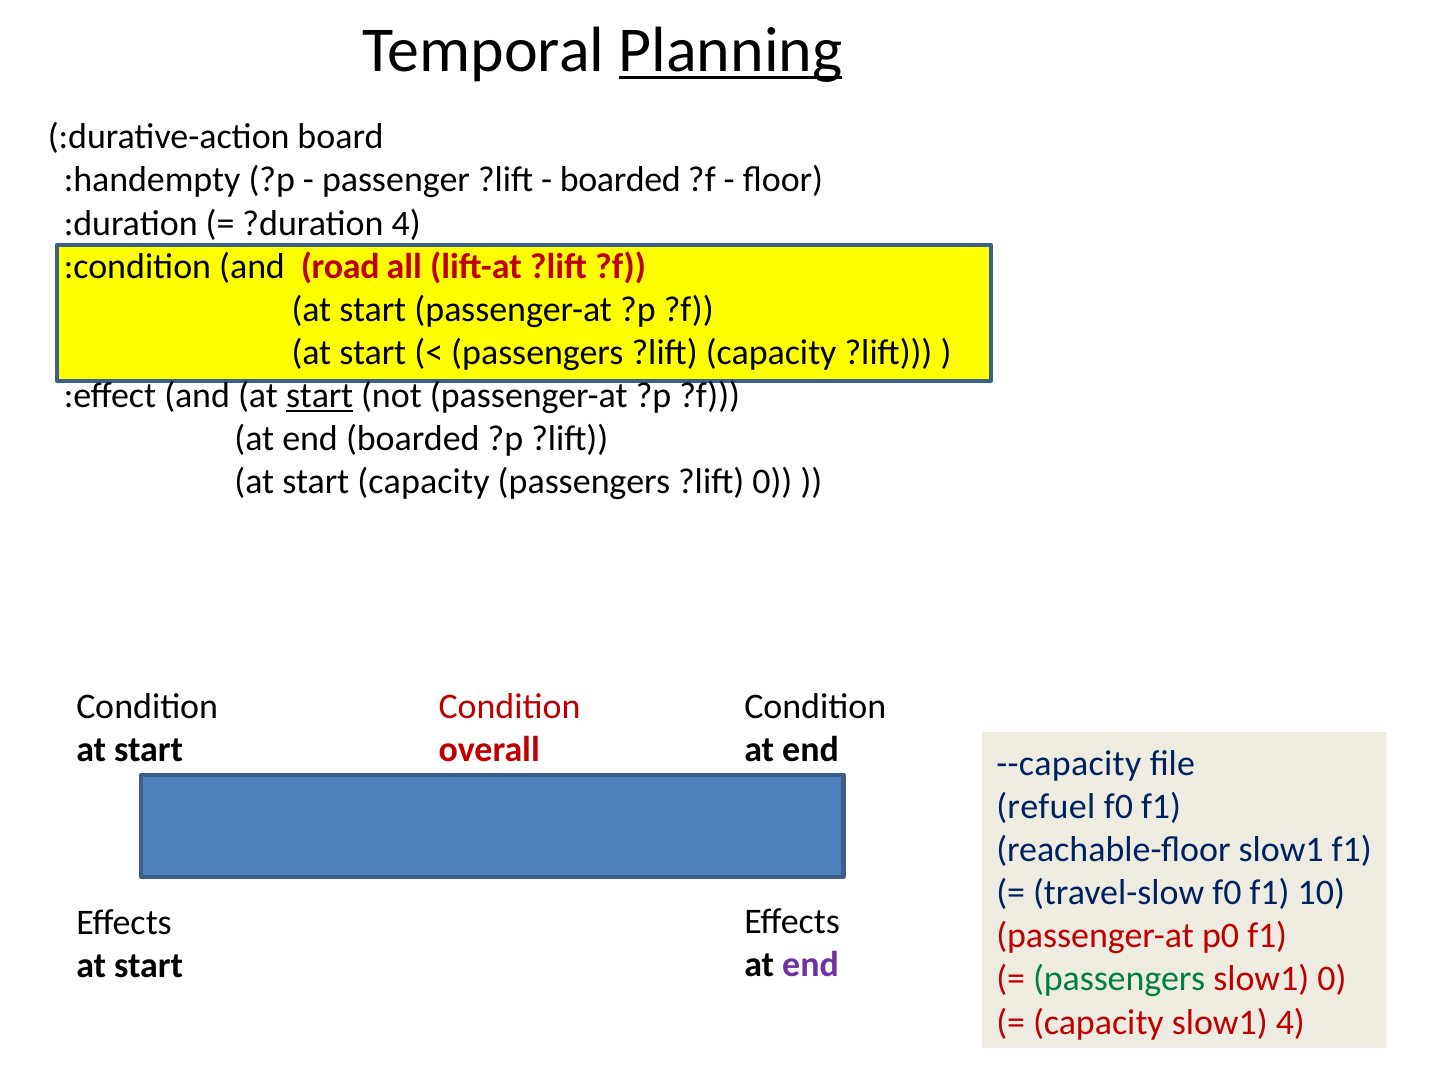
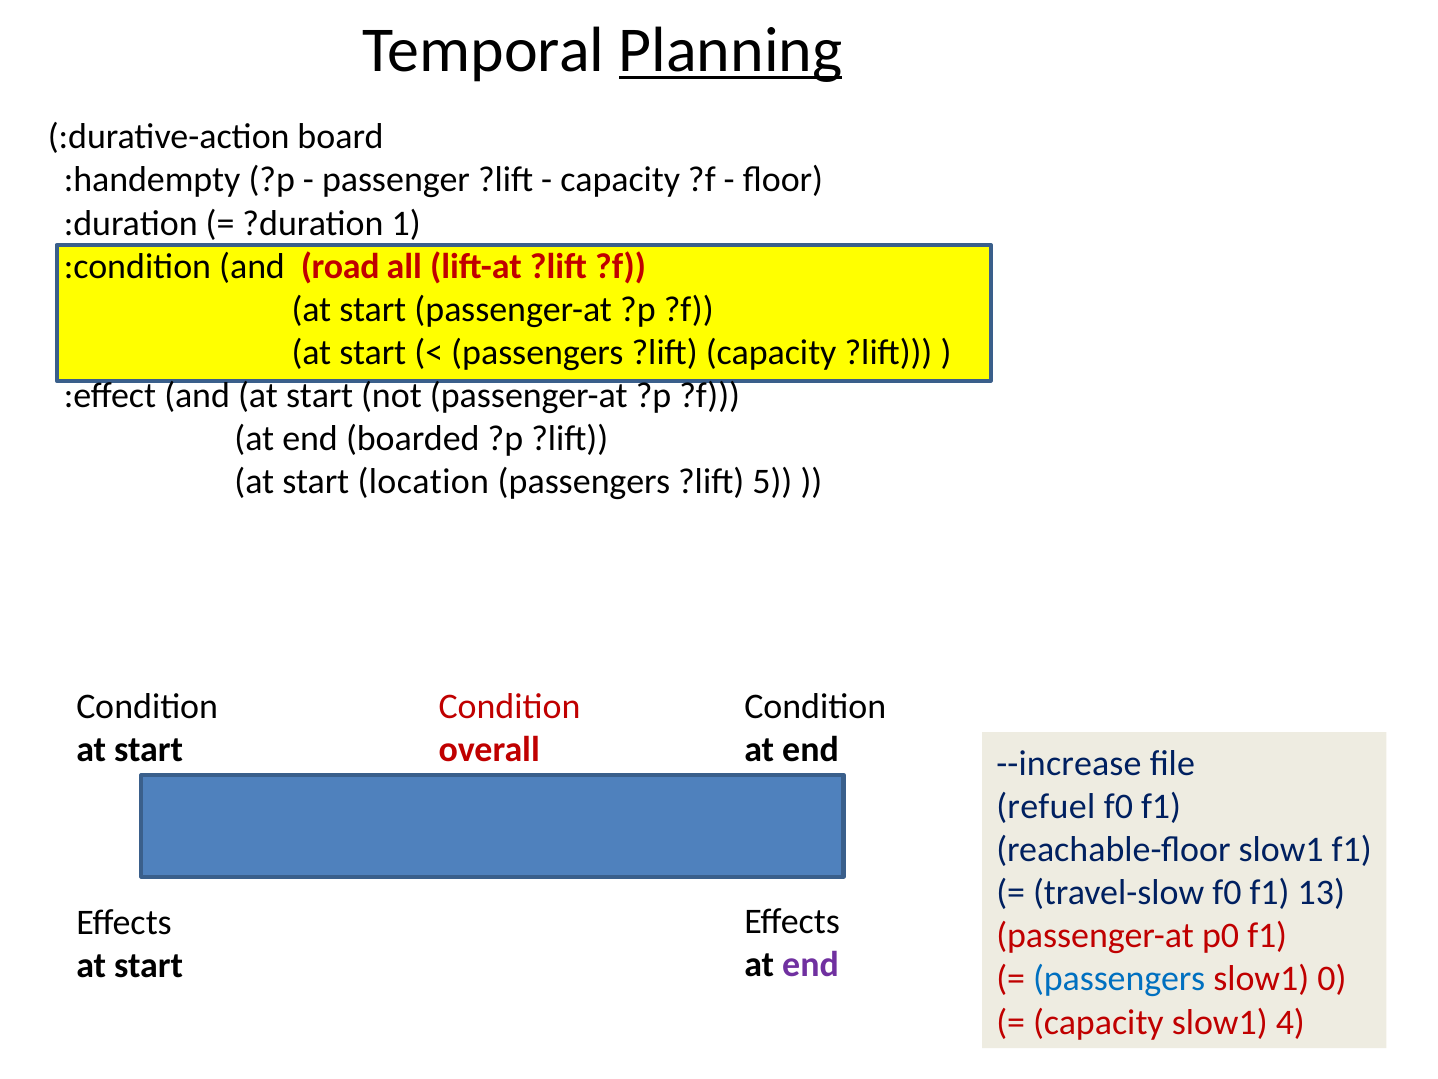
boarded: boarded -> capacity (620, 180)
?duration 4: 4 -> 1 (406, 223)
start underline: present -> none (320, 396)
start capacity: capacity -> location (423, 482)
?lift 0: 0 -> 5 (772, 482)
--capacity: --capacity -> --increase (1069, 763)
10: 10 -> 13 (1321, 892)
passengers colour: green -> blue (1119, 979)
